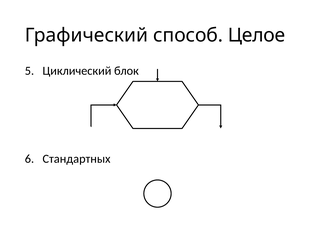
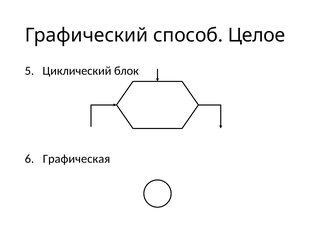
Стандартных: Стандартных -> Графическая (76, 159)
